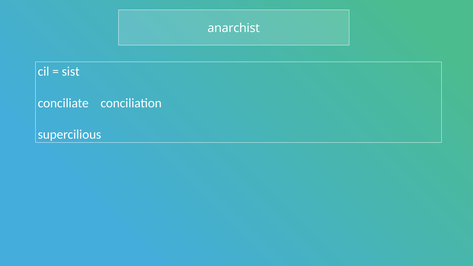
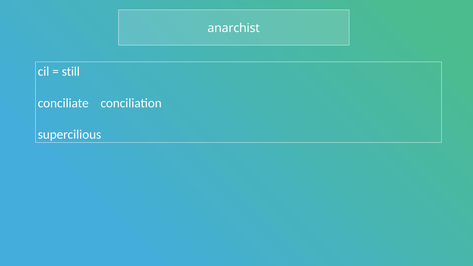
sist: sist -> still (71, 72)
